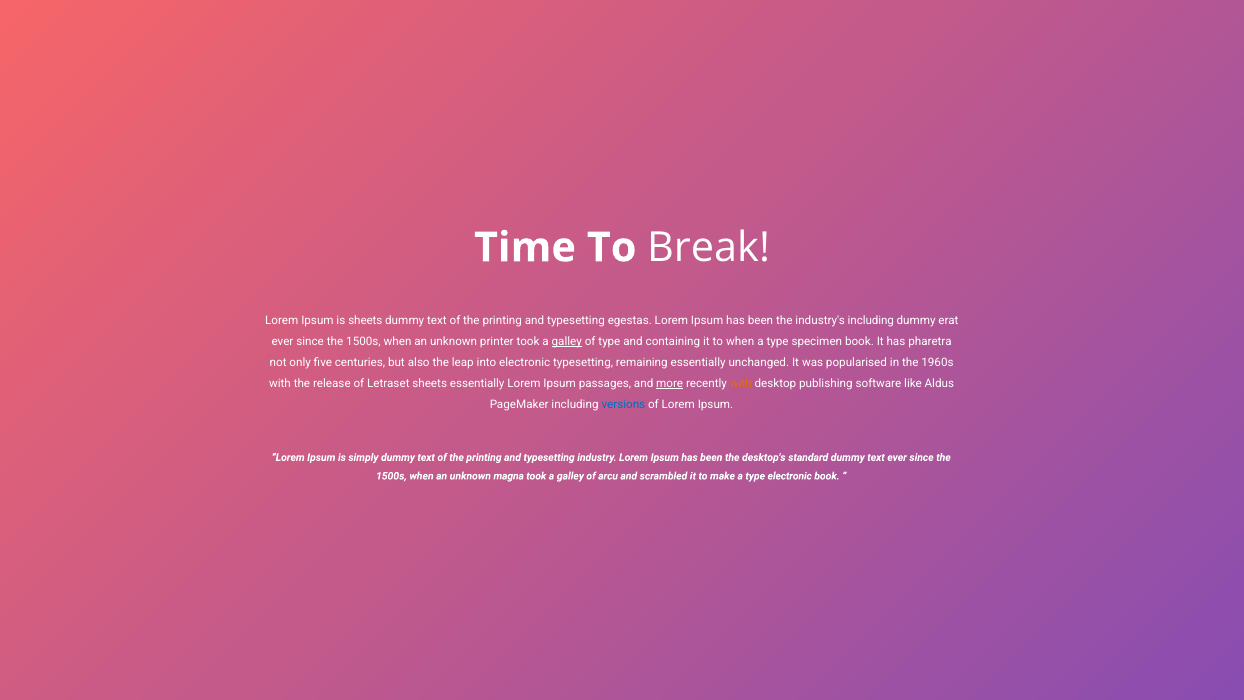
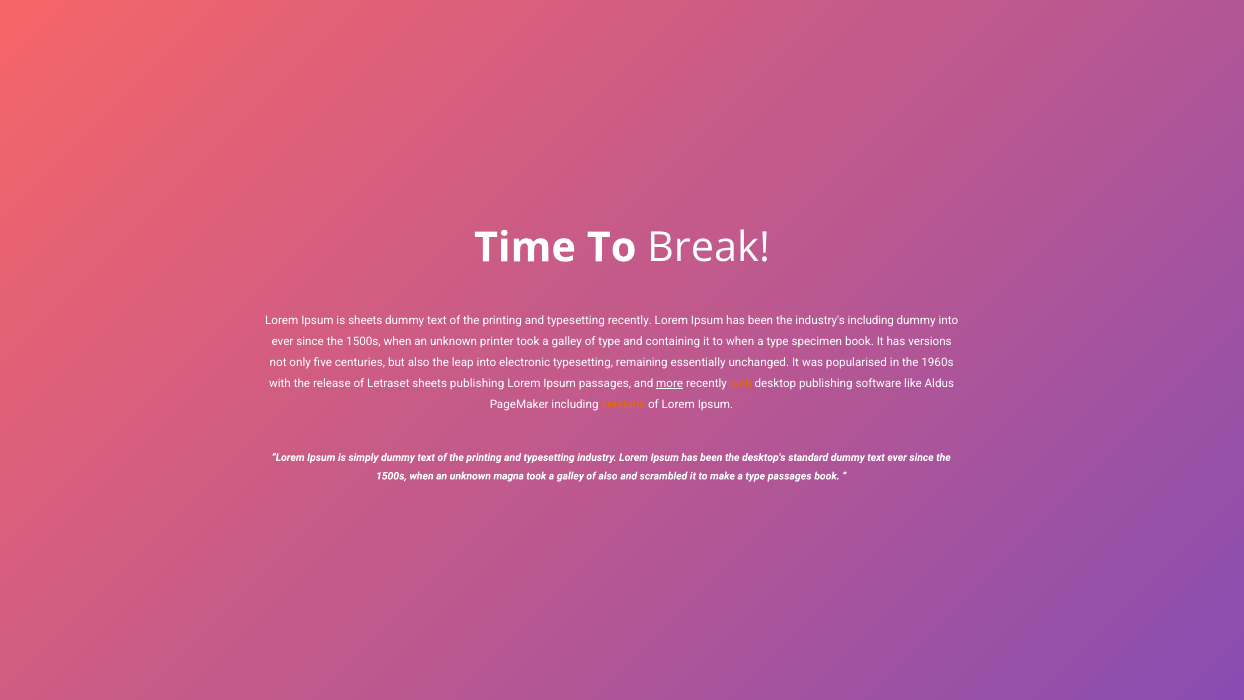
typesetting egestas: egestas -> recently (630, 320)
dummy erat: erat -> into (948, 320)
galley underline: present -> none (567, 341)
has pharetra: pharetra -> versions (930, 341)
sheets essentially: essentially -> publishing (477, 383)
versions colour: blue -> orange (623, 404)
of arcu: arcu -> also (608, 476)
type electronic: electronic -> passages (790, 476)
